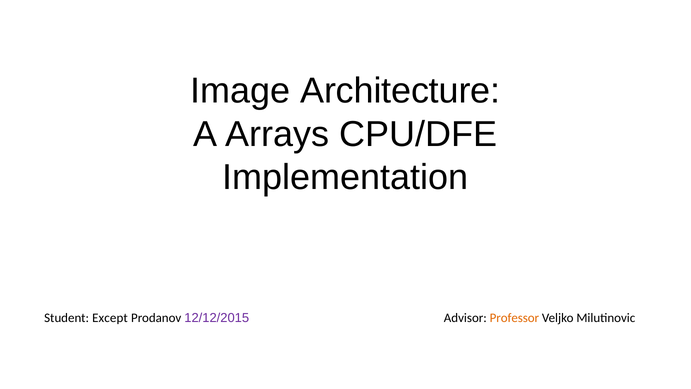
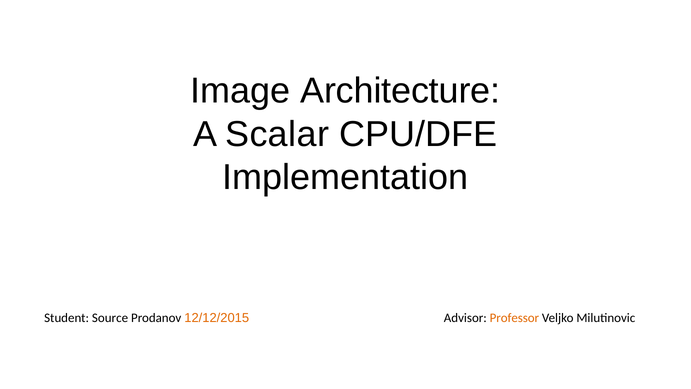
Arrays: Arrays -> Scalar (277, 134)
Except: Except -> Source (110, 318)
12/12/2015 colour: purple -> orange (217, 318)
